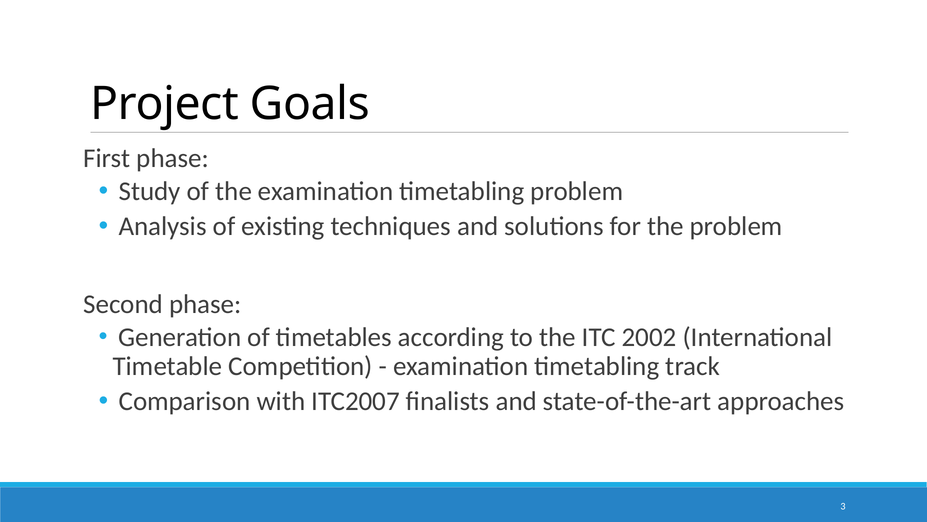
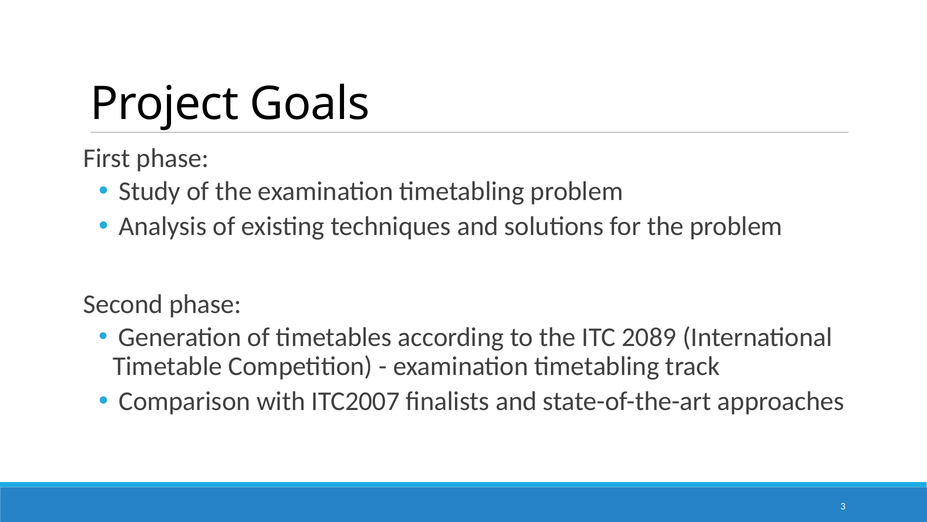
2002: 2002 -> 2089 (649, 337)
